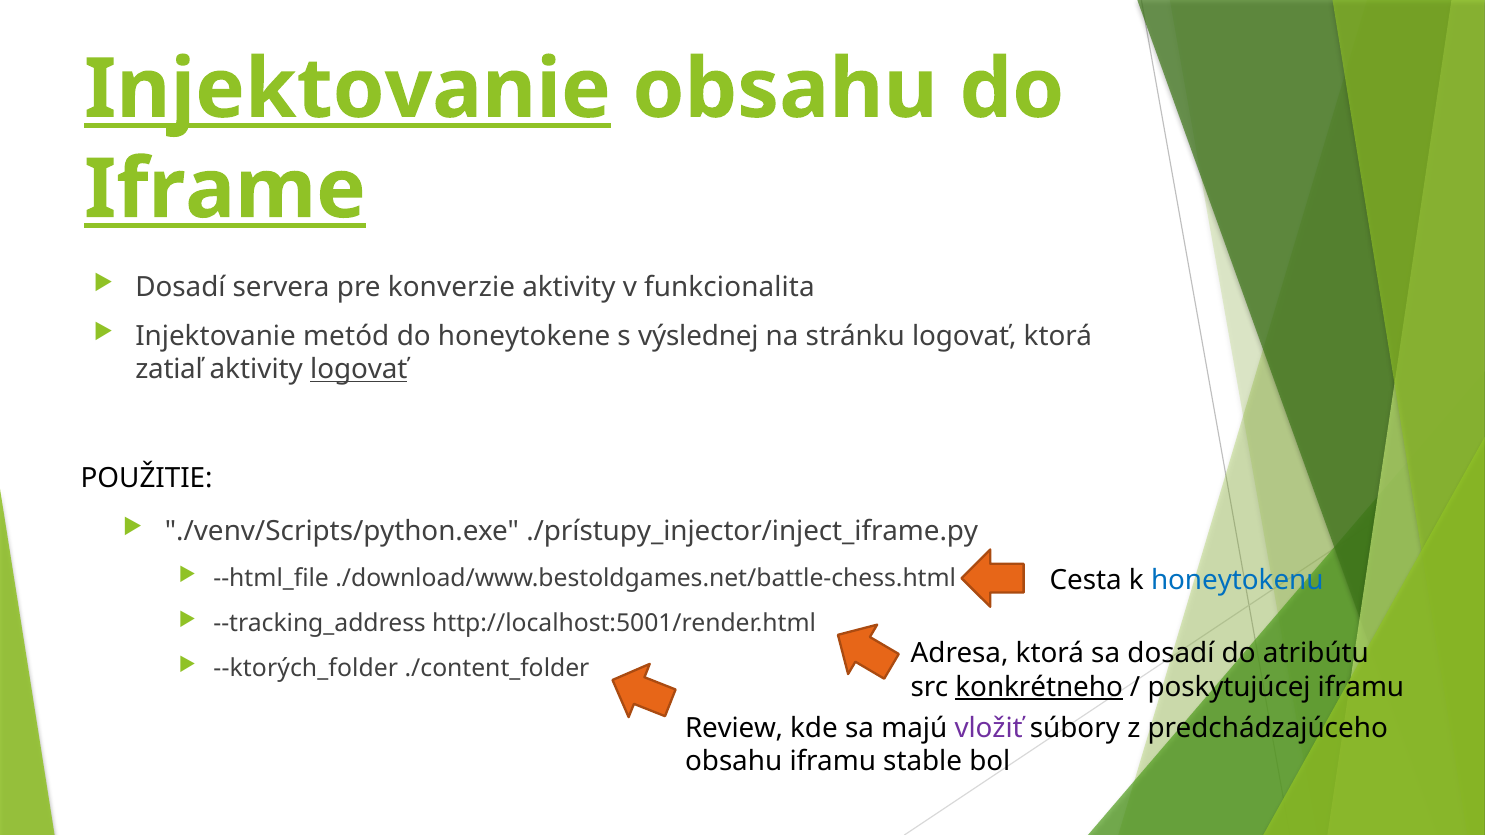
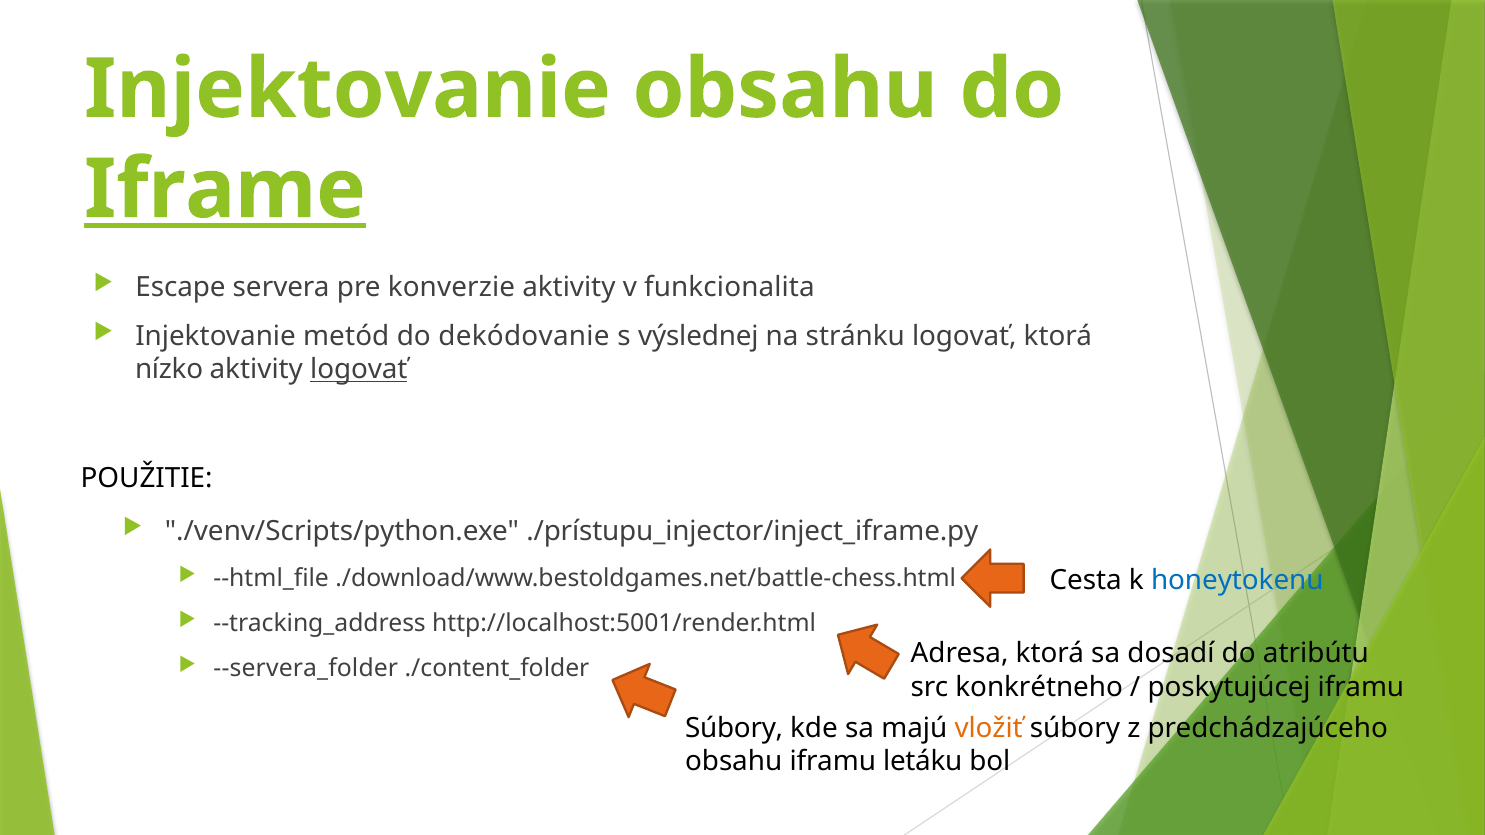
Injektovanie underline: present -> none (347, 89)
Dosadí: Dosadí -> Escape (180, 287)
honeytokene: honeytokene -> dekódovanie (524, 336)
zatiaľ: zatiaľ -> nízko (169, 370)
./prístupy_injector/inject_iframe.py: ./prístupy_injector/inject_iframe.py -> ./prístupu_injector/inject_iframe.py (752, 532)
--ktorých_folder: --ktorých_folder -> --servera_folder (306, 669)
konkrétneho underline: present -> none (1039, 687)
Review: Review -> Súbory (734, 728)
vložiť colour: purple -> orange (989, 728)
stable: stable -> letáku (923, 762)
